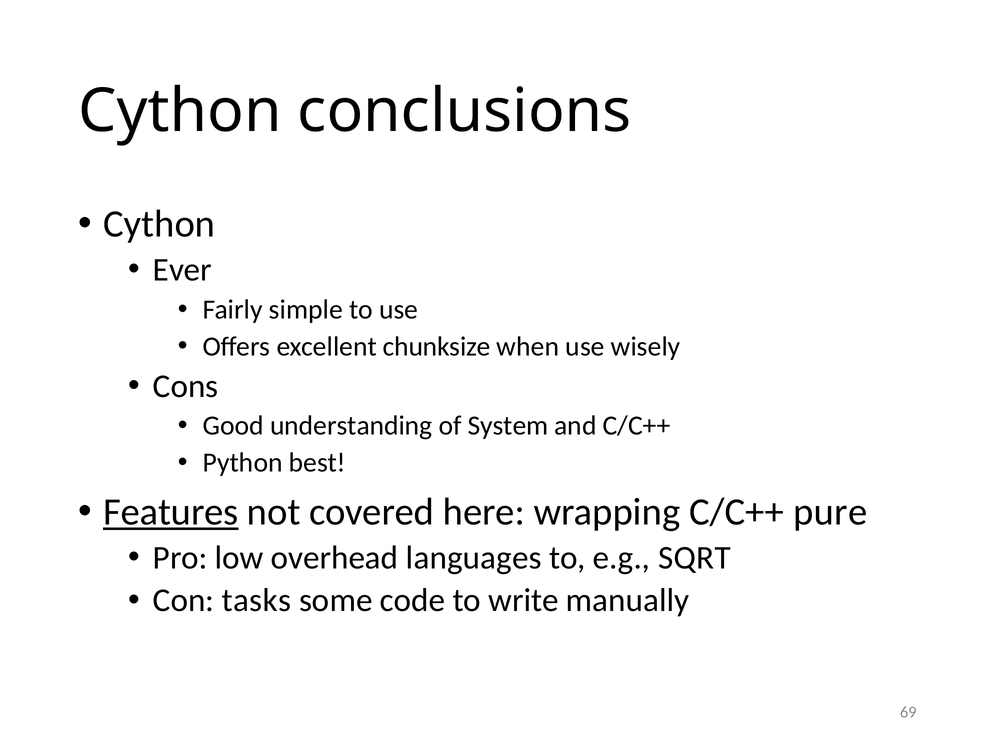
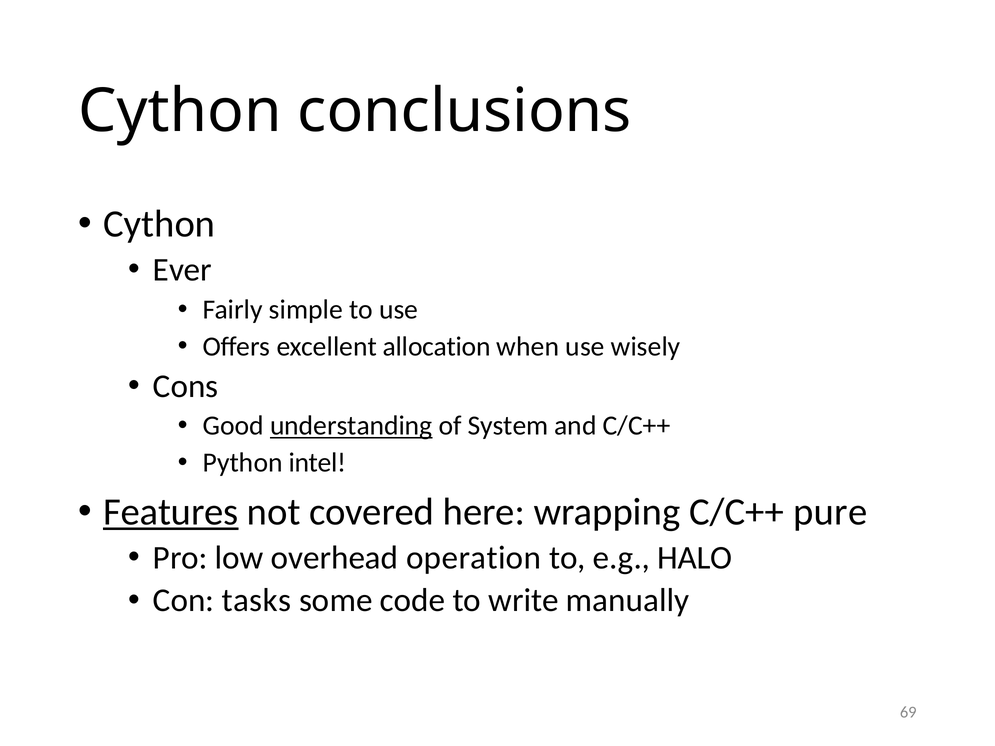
chunksize: chunksize -> allocation (437, 347)
understanding underline: none -> present (351, 426)
best: best -> intel (318, 463)
languages: languages -> operation (474, 558)
SQRT: SQRT -> HALO (695, 558)
